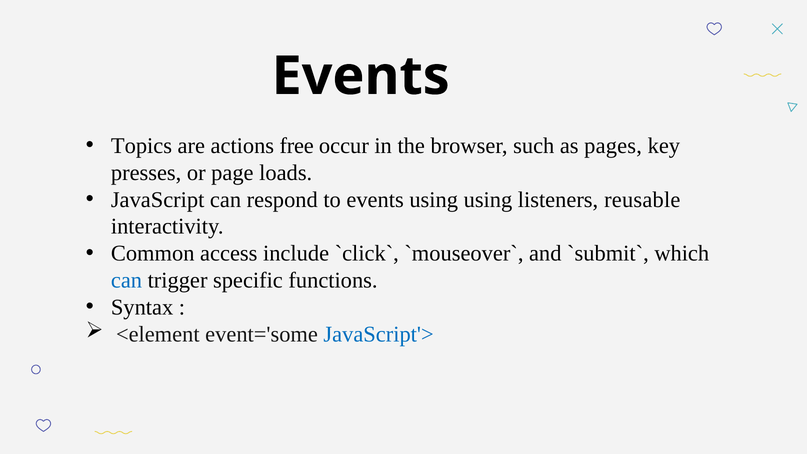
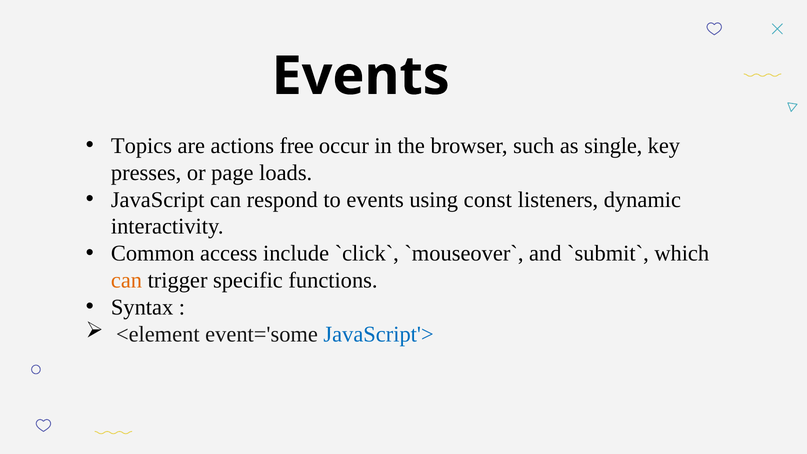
pages: pages -> single (613, 146)
using using: using -> const (488, 200)
reusable: reusable -> dynamic (642, 200)
can colour: blue -> orange (127, 280)
